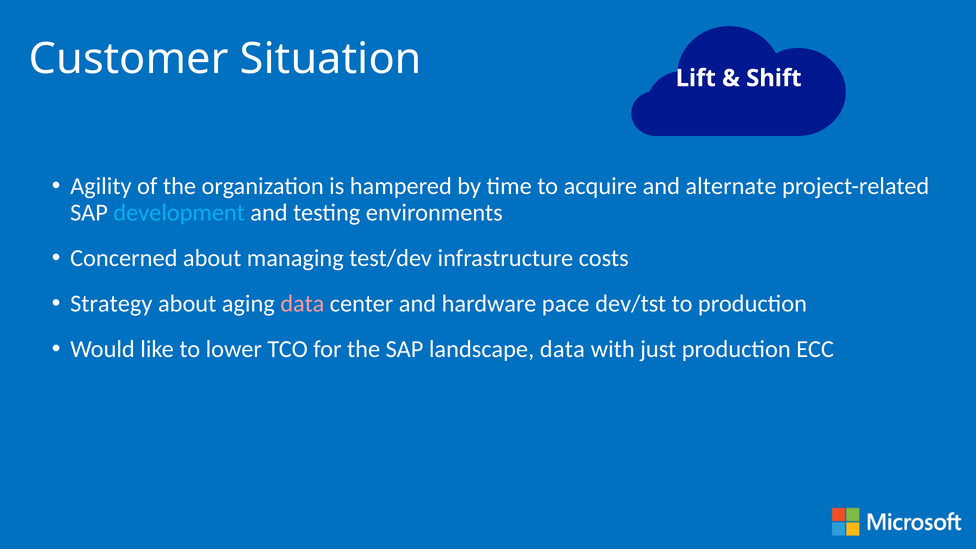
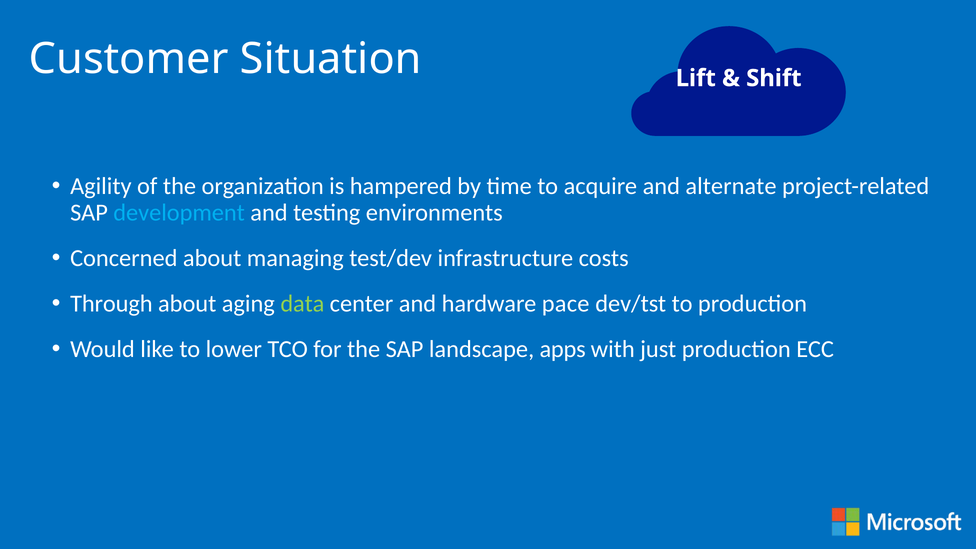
Strategy: Strategy -> Through (111, 304)
data colour: pink -> light green (302, 304)
landscape data: data -> apps (563, 349)
